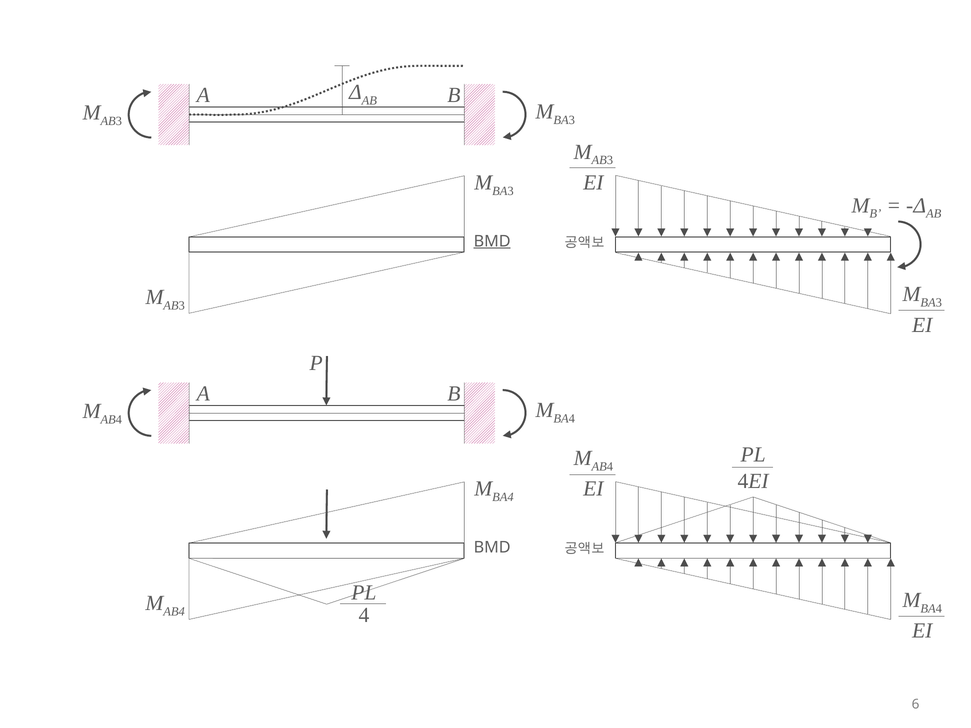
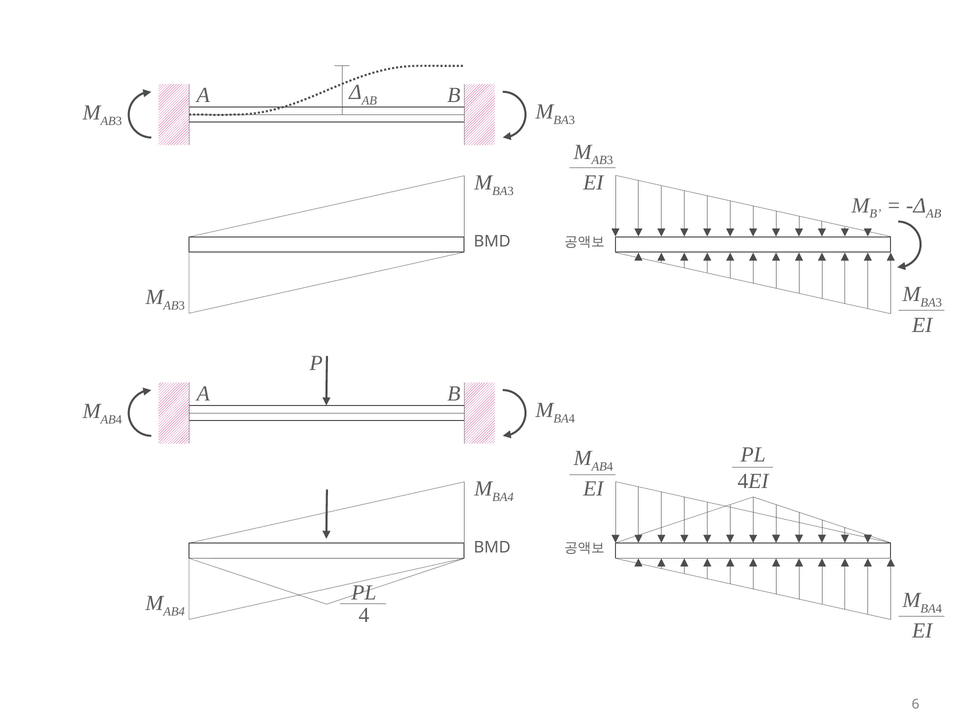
BMD underline: present -> none (492, 241)
